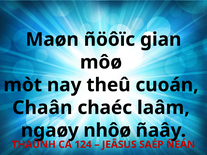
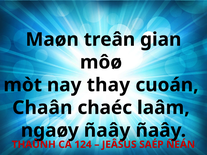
ñöôïc: ñöôïc -> treân (109, 40)
theû: theû -> thay (108, 85)
ngaøy nhôø: nhôø -> ñaây (107, 131)
